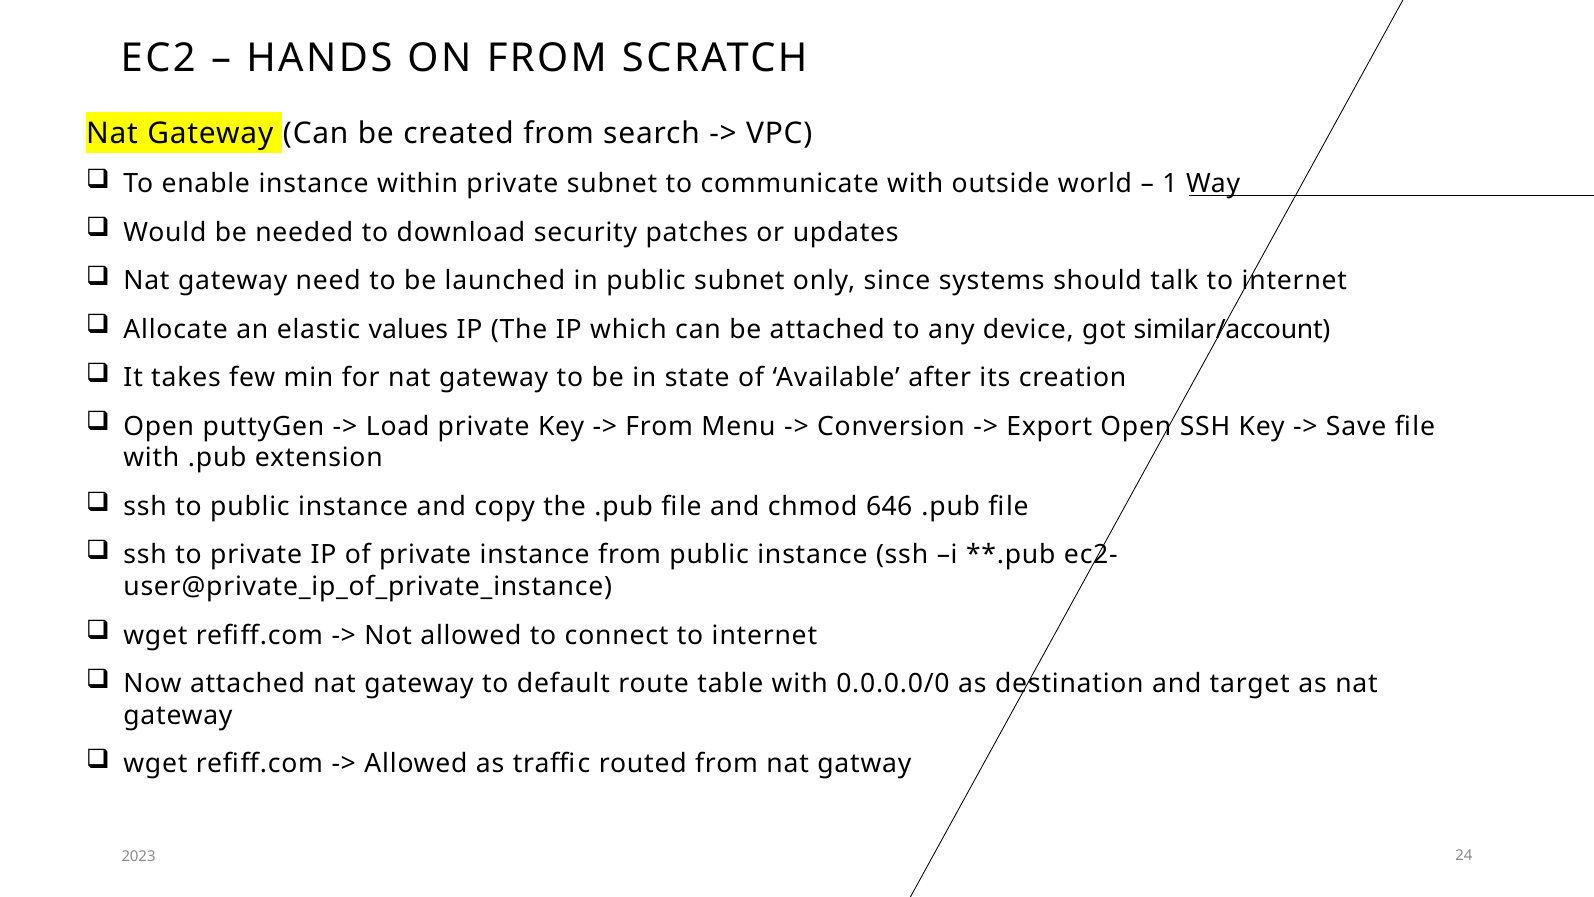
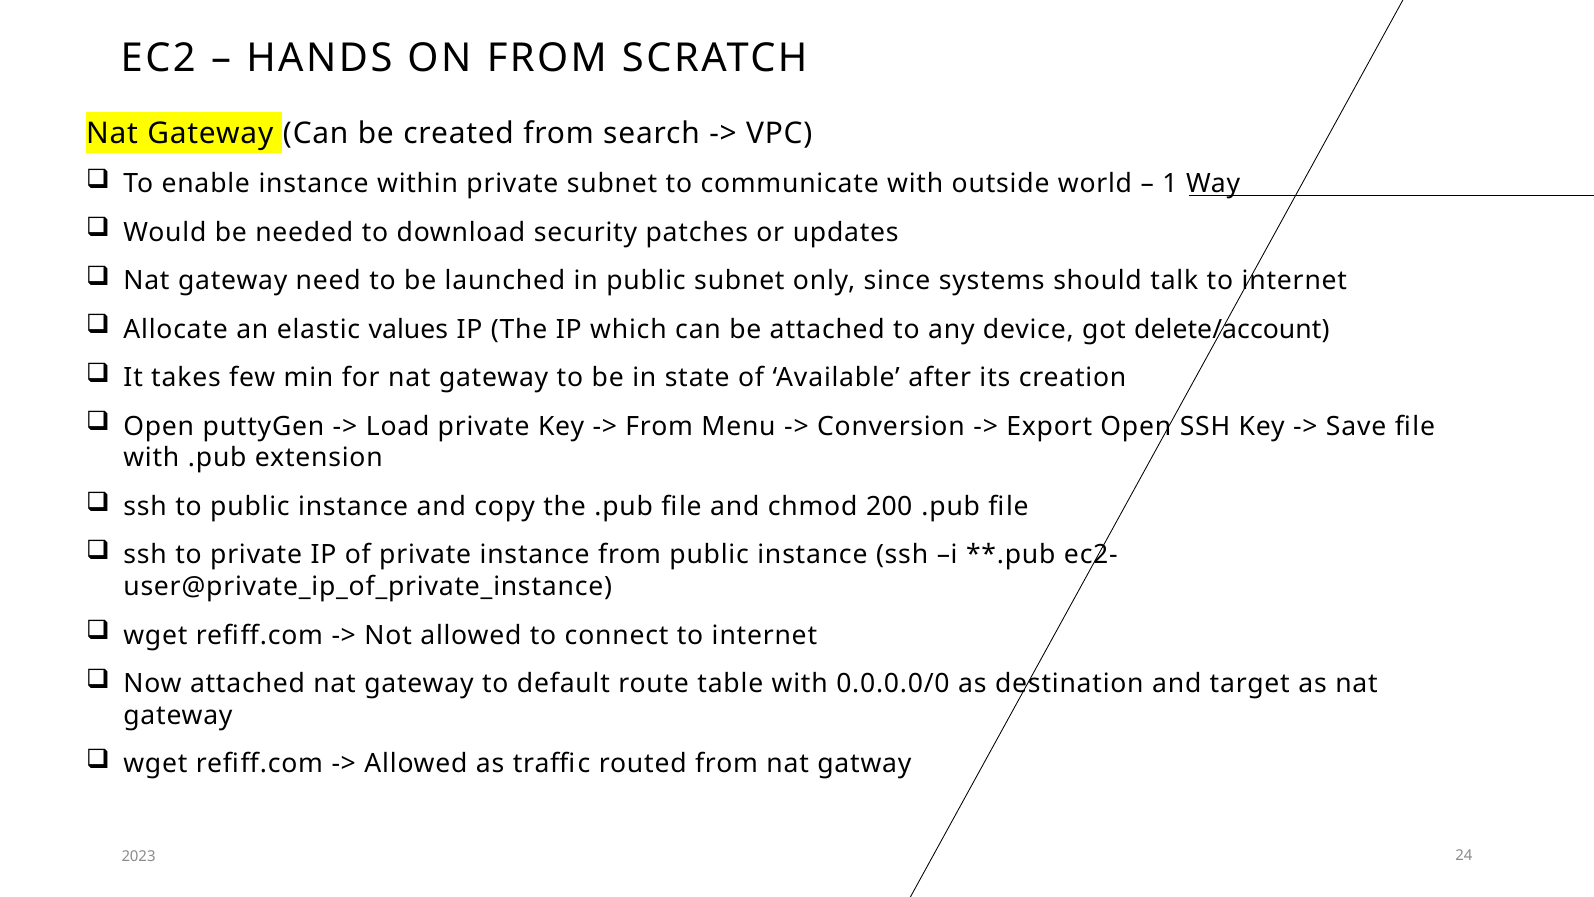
similar/account: similar/account -> delete/account (1232, 329)
646: 646 -> 200 (889, 506)
